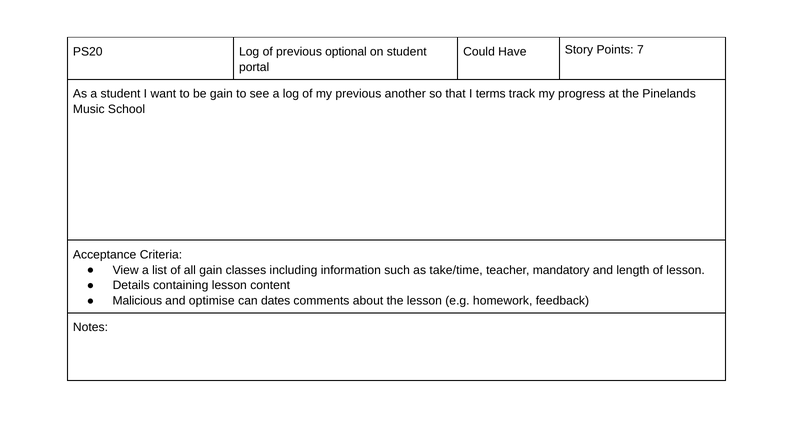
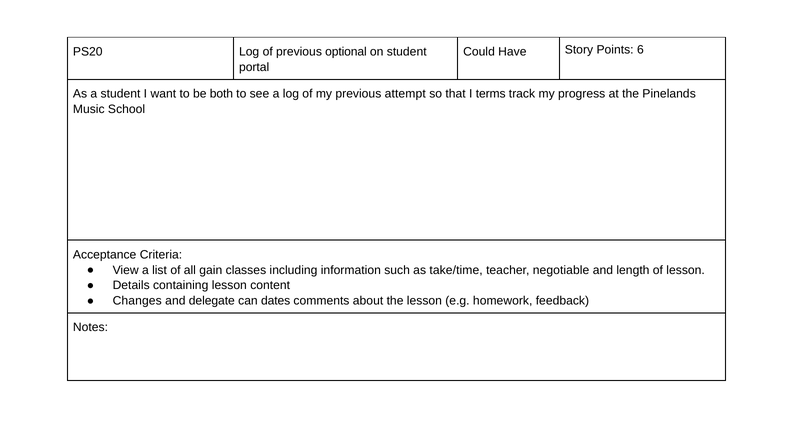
7: 7 -> 6 (640, 50)
be gain: gain -> both (221, 94)
another: another -> attempt (405, 94)
mandatory: mandatory -> negotiable (561, 270)
Malicious: Malicious -> Changes (137, 301)
optimise: optimise -> delegate (212, 301)
